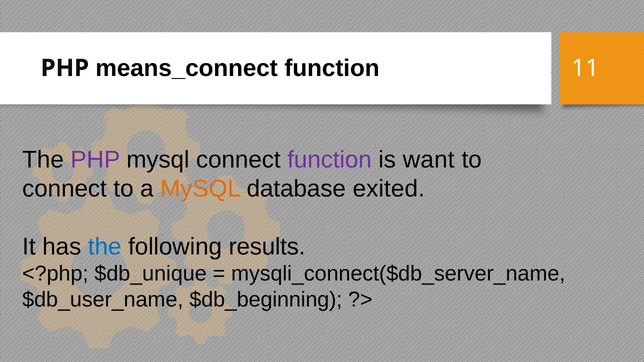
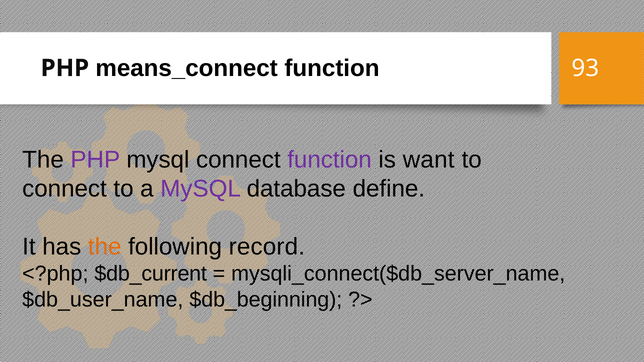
11: 11 -> 93 (585, 68)
MySQL colour: orange -> purple (201, 189)
exited: exited -> define (389, 189)
the colour: blue -> orange (105, 247)
results: results -> record (267, 247)
$db_unique: $db_unique -> $db_current (151, 274)
